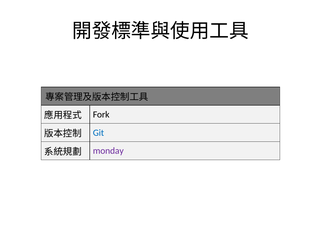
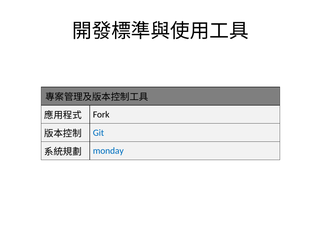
monday colour: purple -> blue (108, 151)
